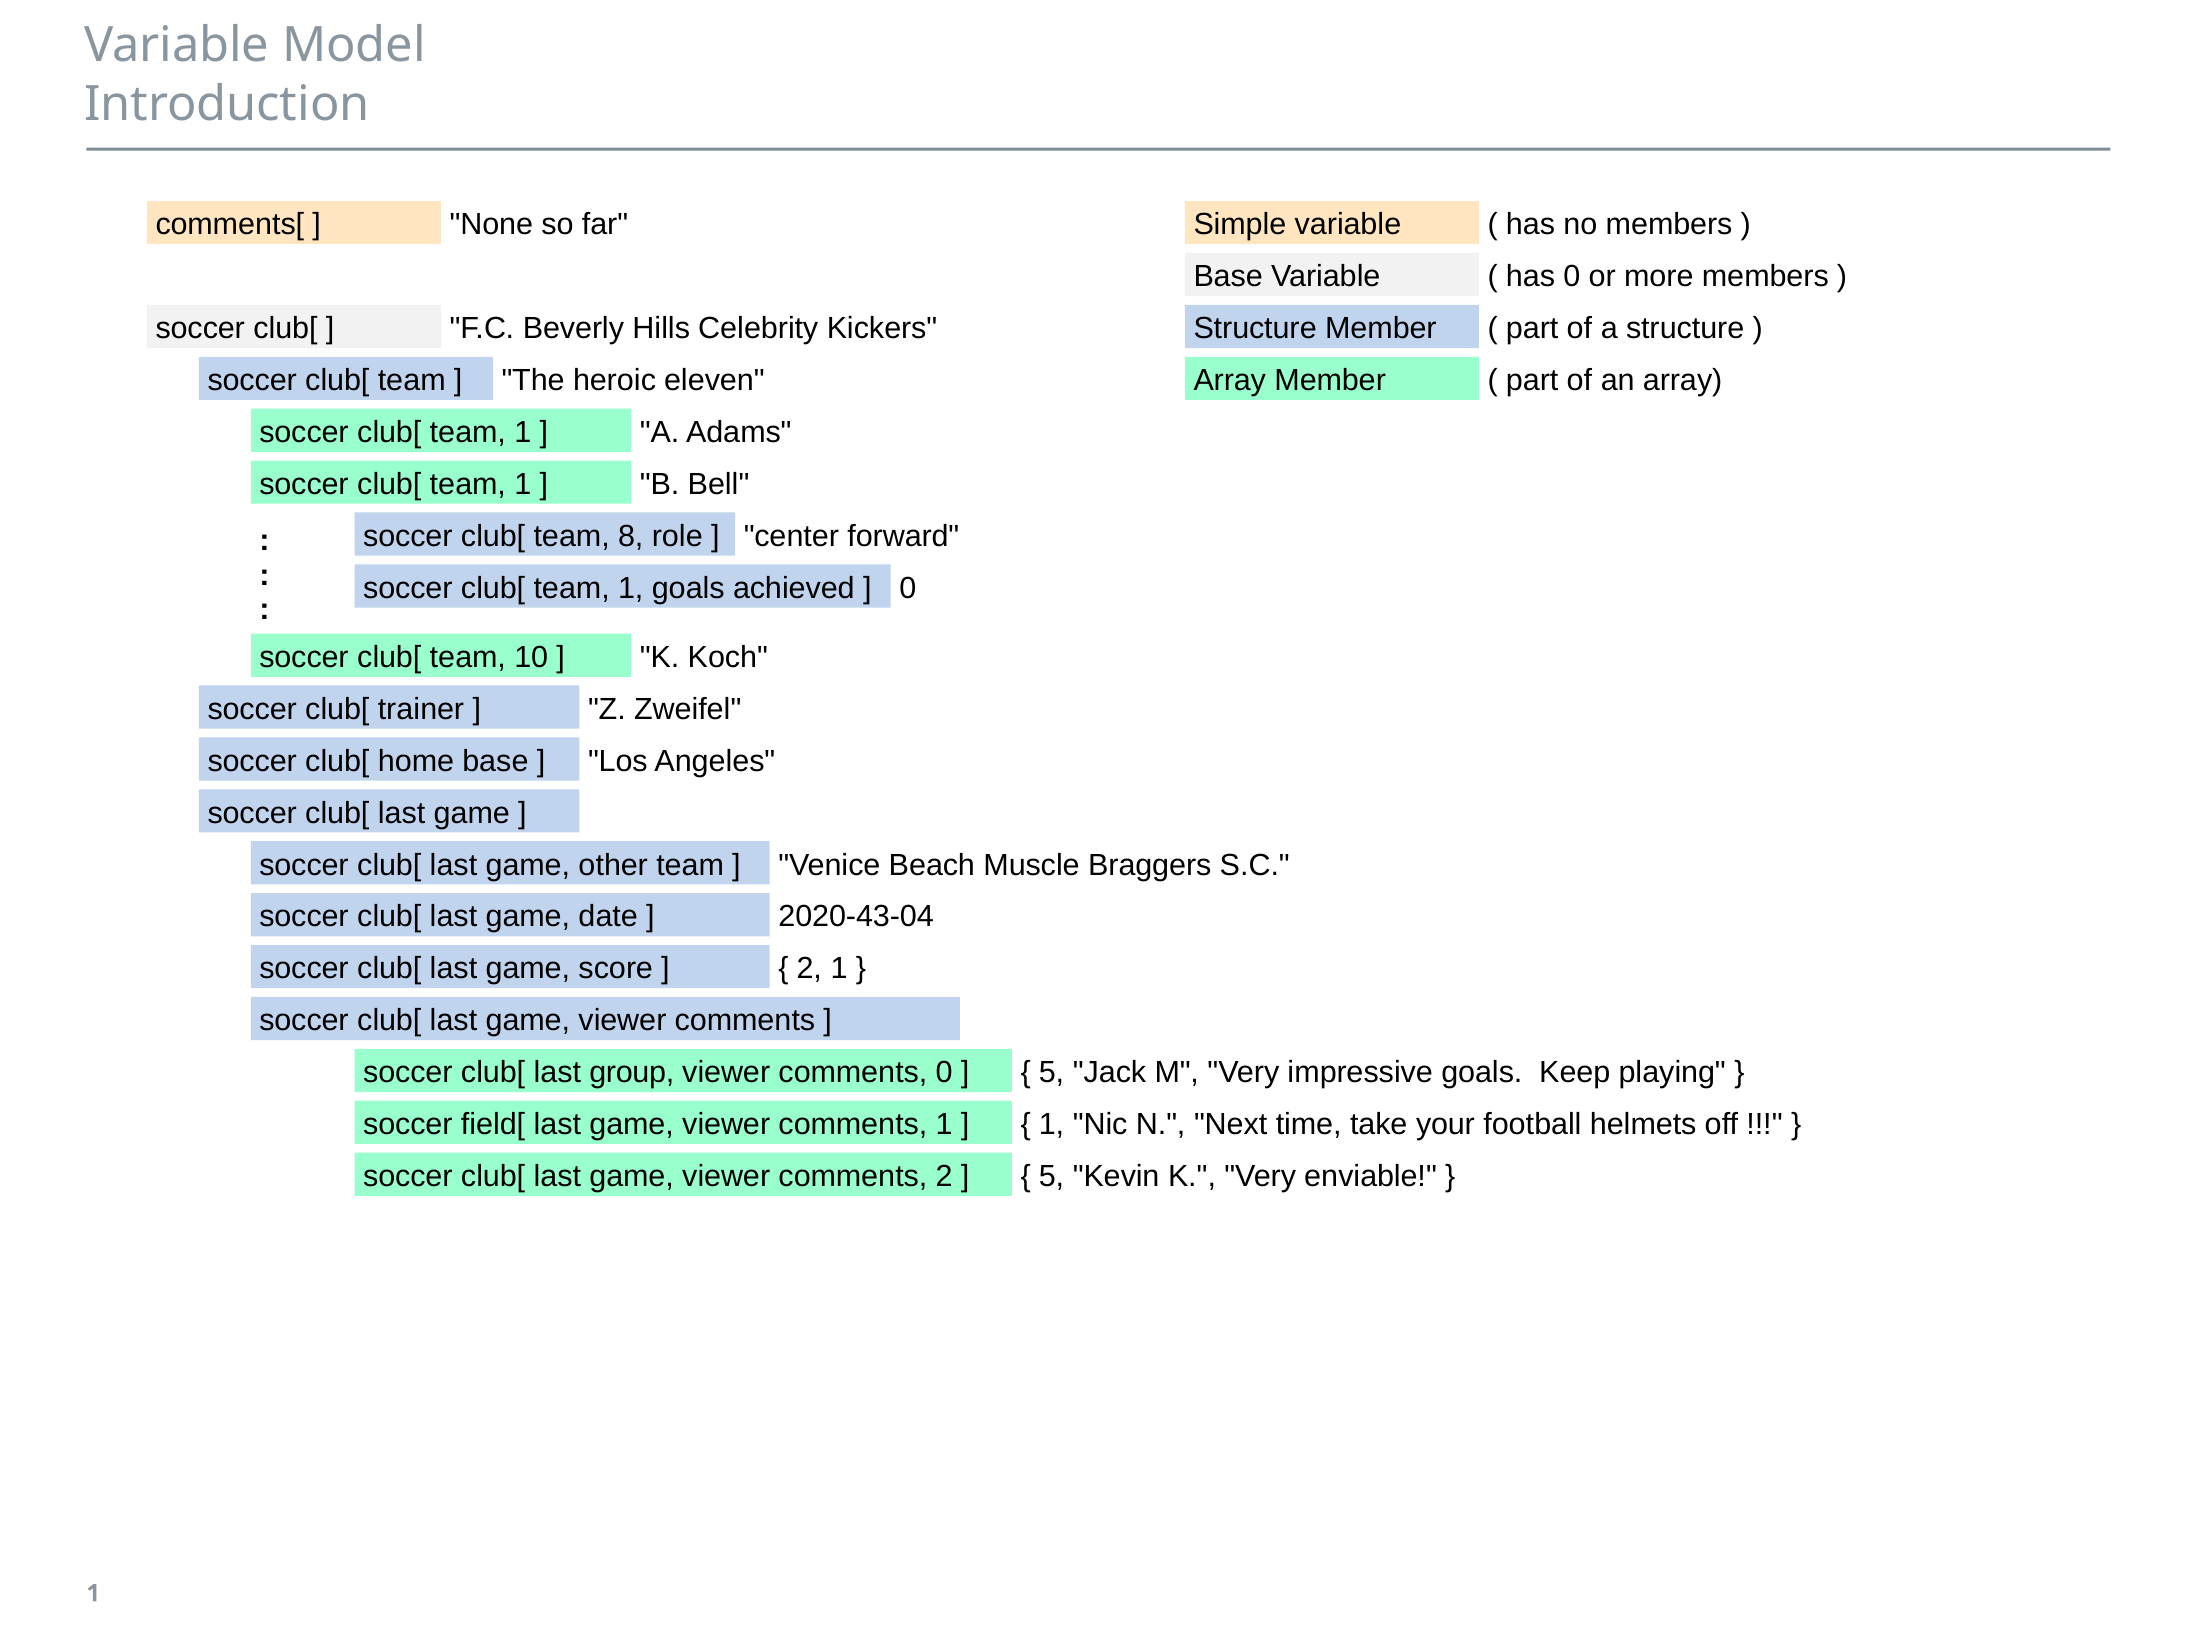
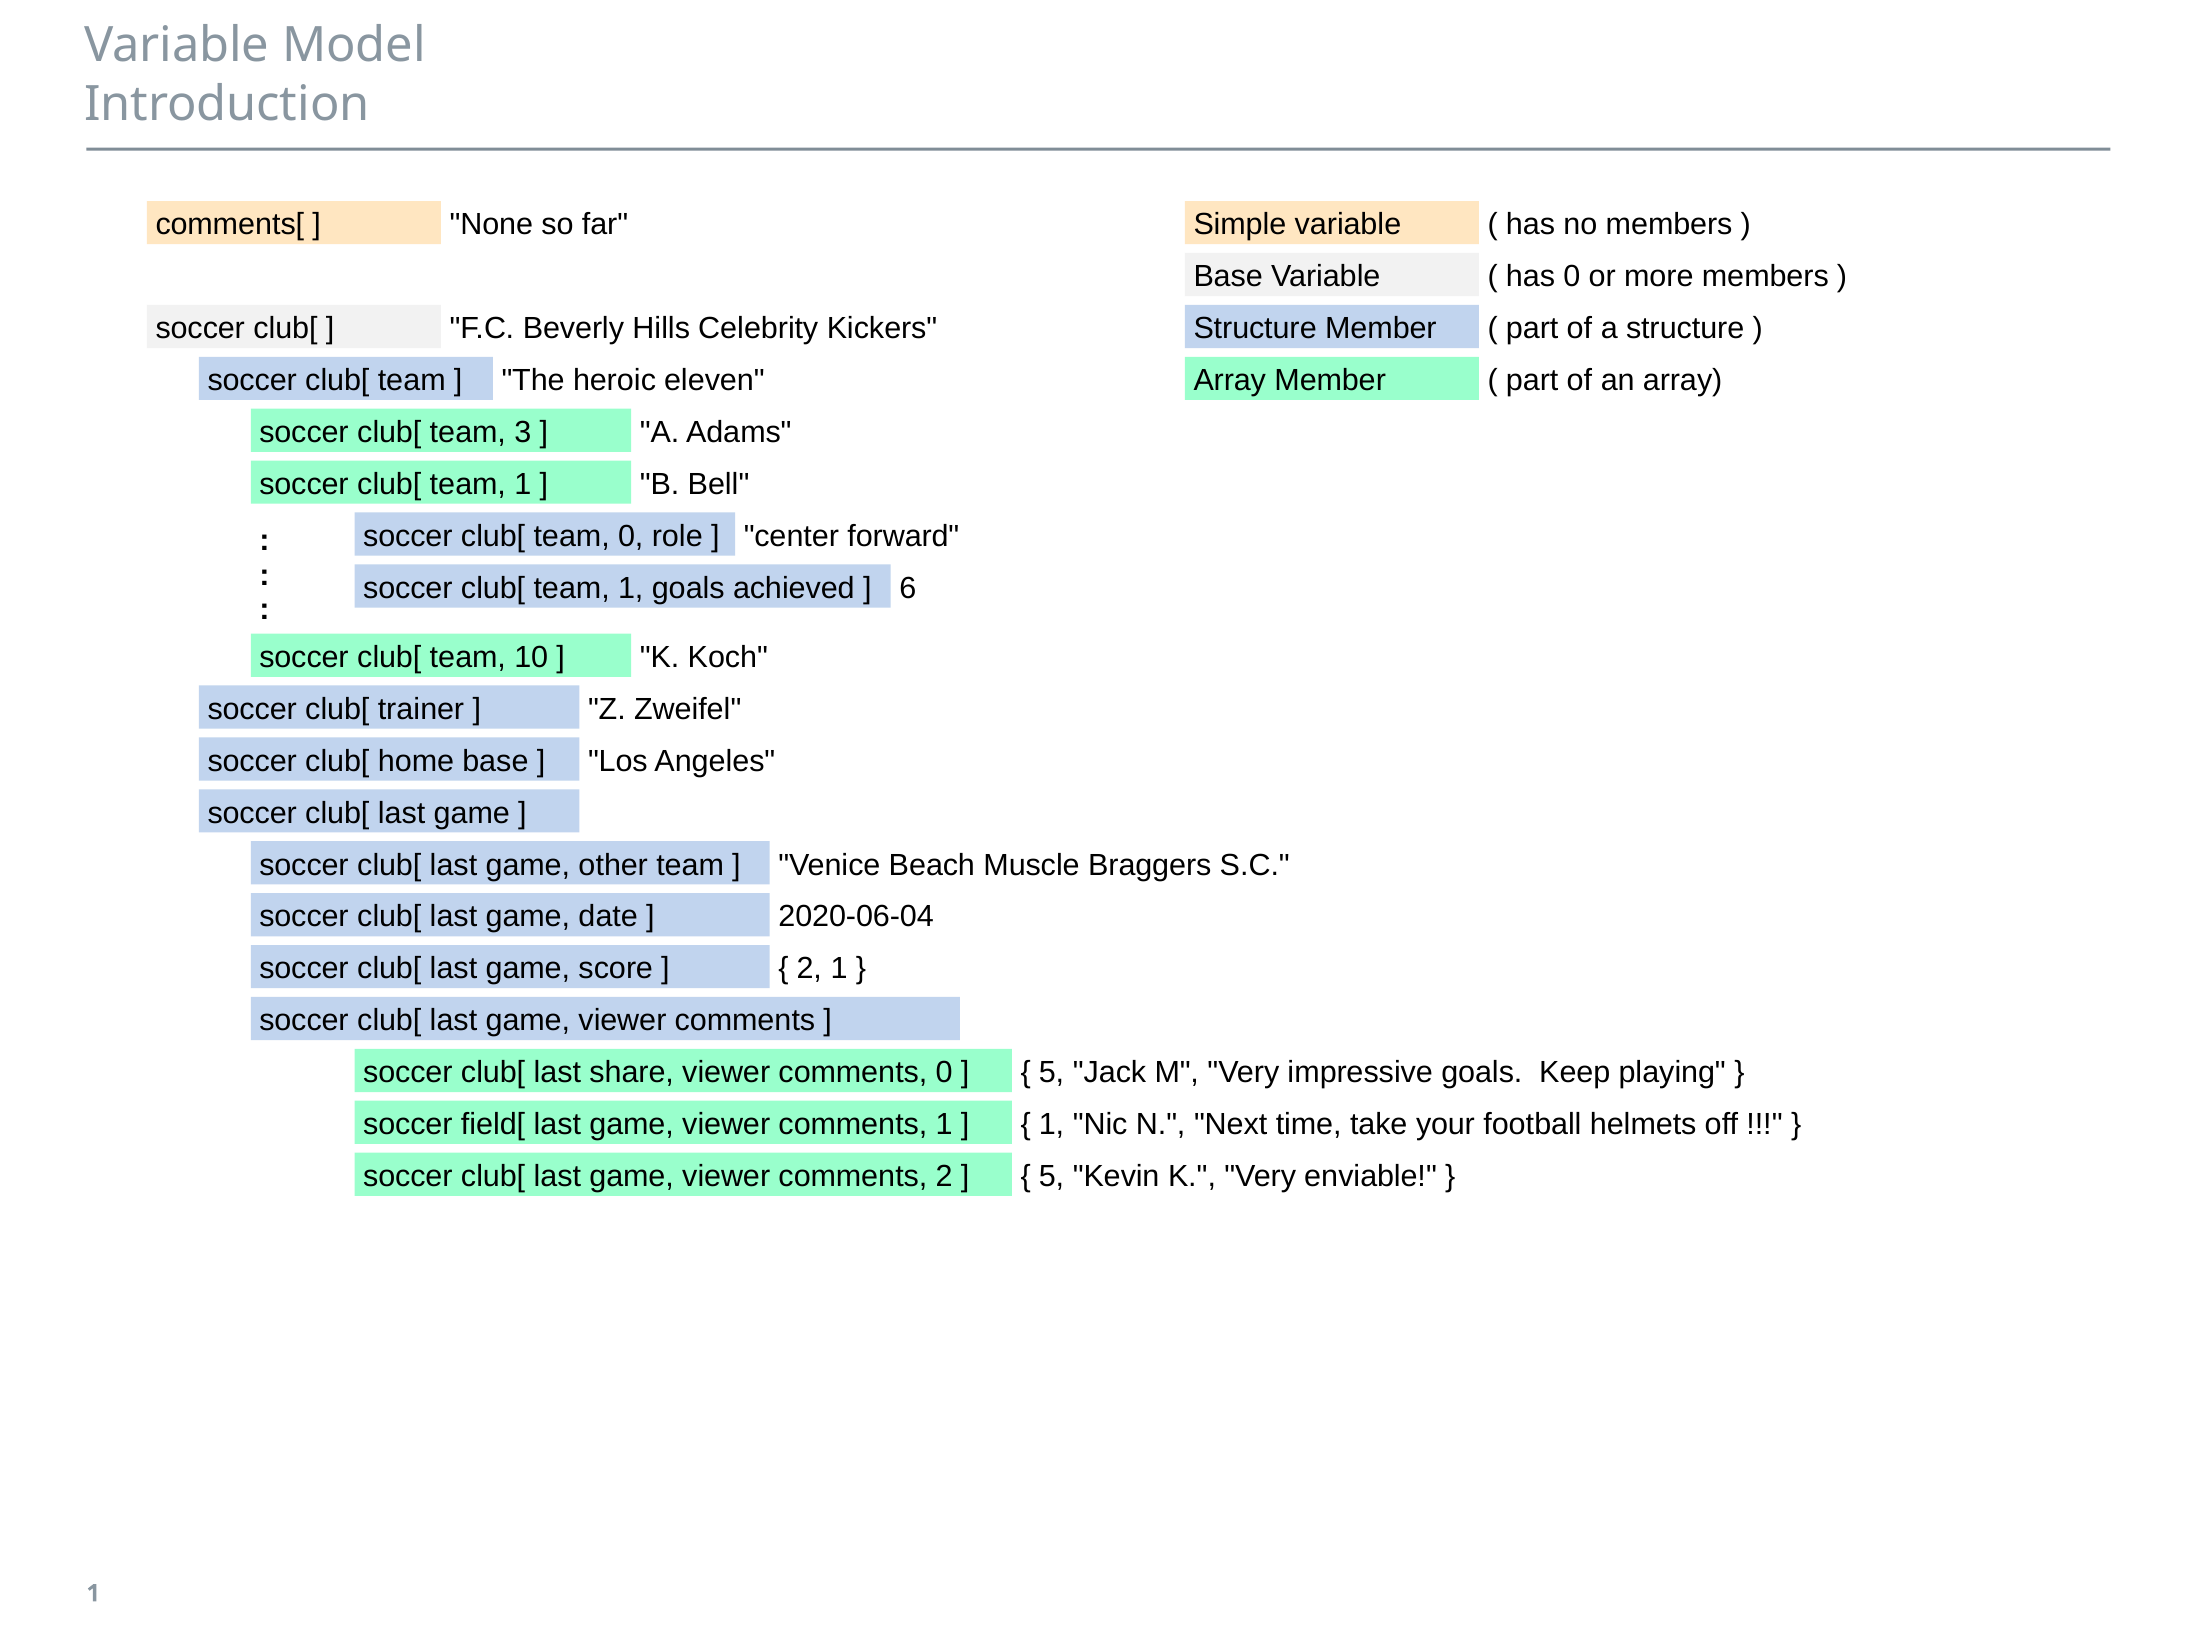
1: 1 -> 3 (523, 432)
team 8: 8 -> 0 (631, 536)
0: 0 -> 6 (908, 588)
2020-43-04: 2020-43-04 -> 2020-06-04 (856, 917)
group: group -> share (632, 1072)
